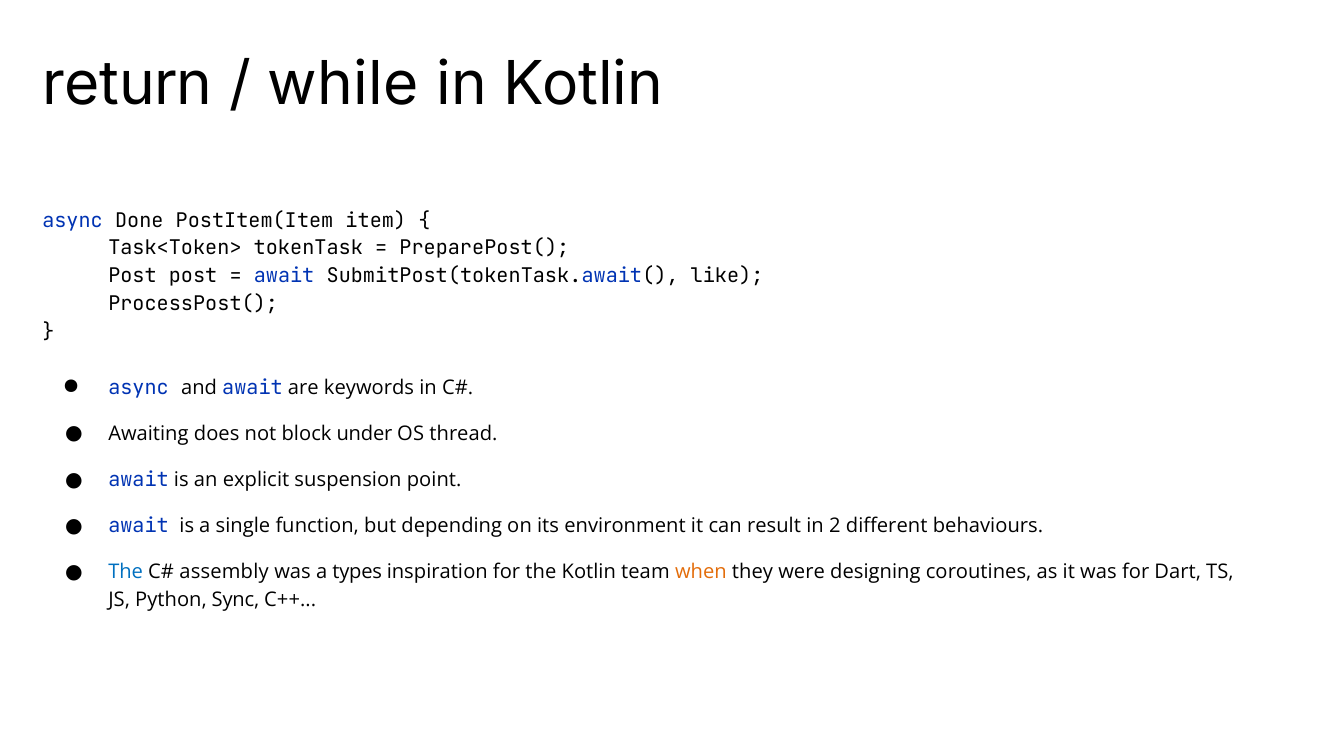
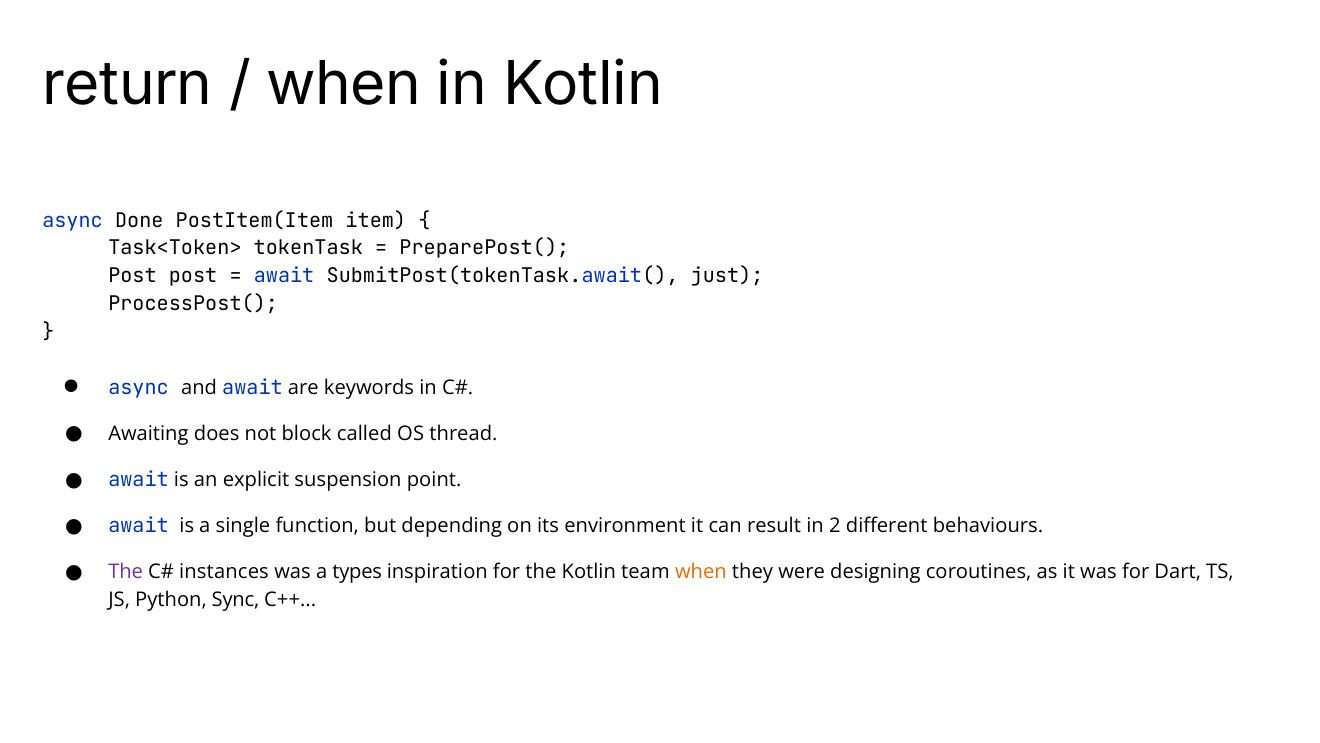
while: while -> when (344, 85)
like: like -> just (727, 276)
under: under -> called (364, 433)
The colour: blue -> purple (126, 572)
assembly: assembly -> instances (224, 572)
